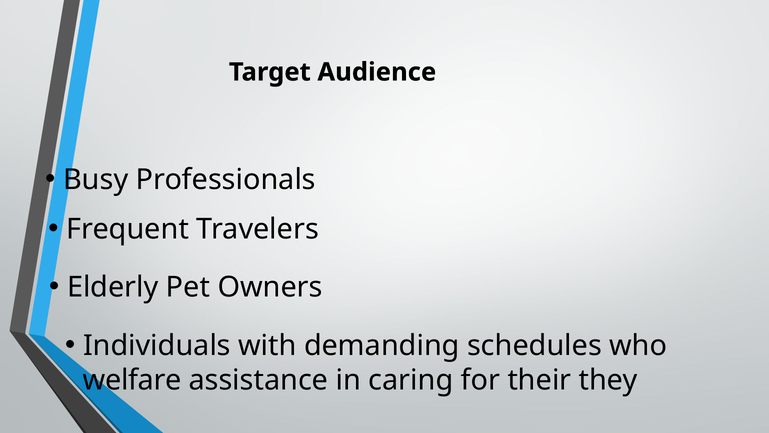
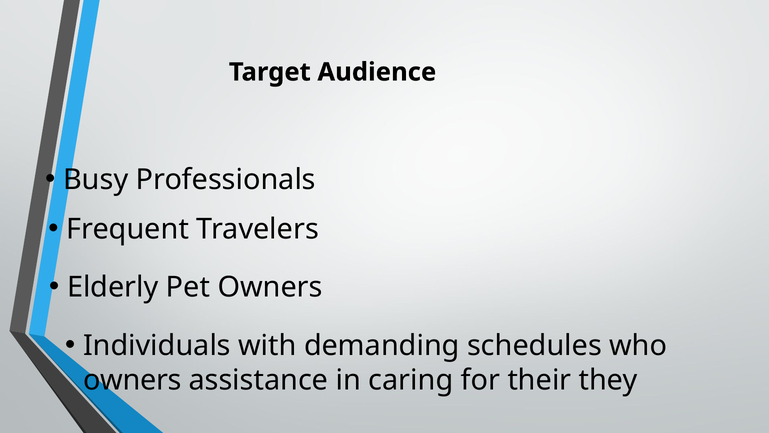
welfare: welfare -> owners (132, 380)
